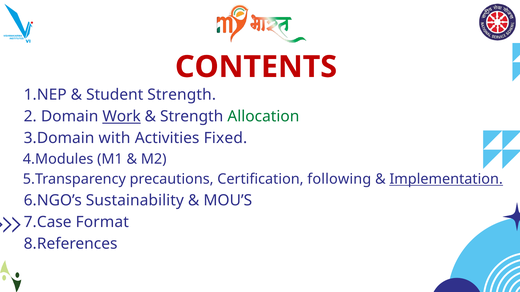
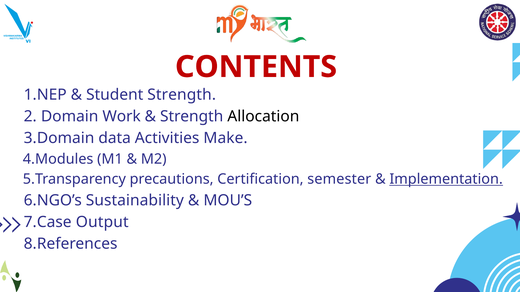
Work underline: present -> none (122, 117)
Allocation colour: green -> black (263, 117)
with: with -> data (115, 138)
Fixed: Fixed -> Make (226, 138)
following: following -> semester (339, 179)
Format: Format -> Output (102, 222)
